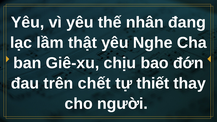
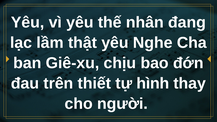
chết: chết -> thiết (94, 83)
thiết: thiết -> hình (153, 83)
